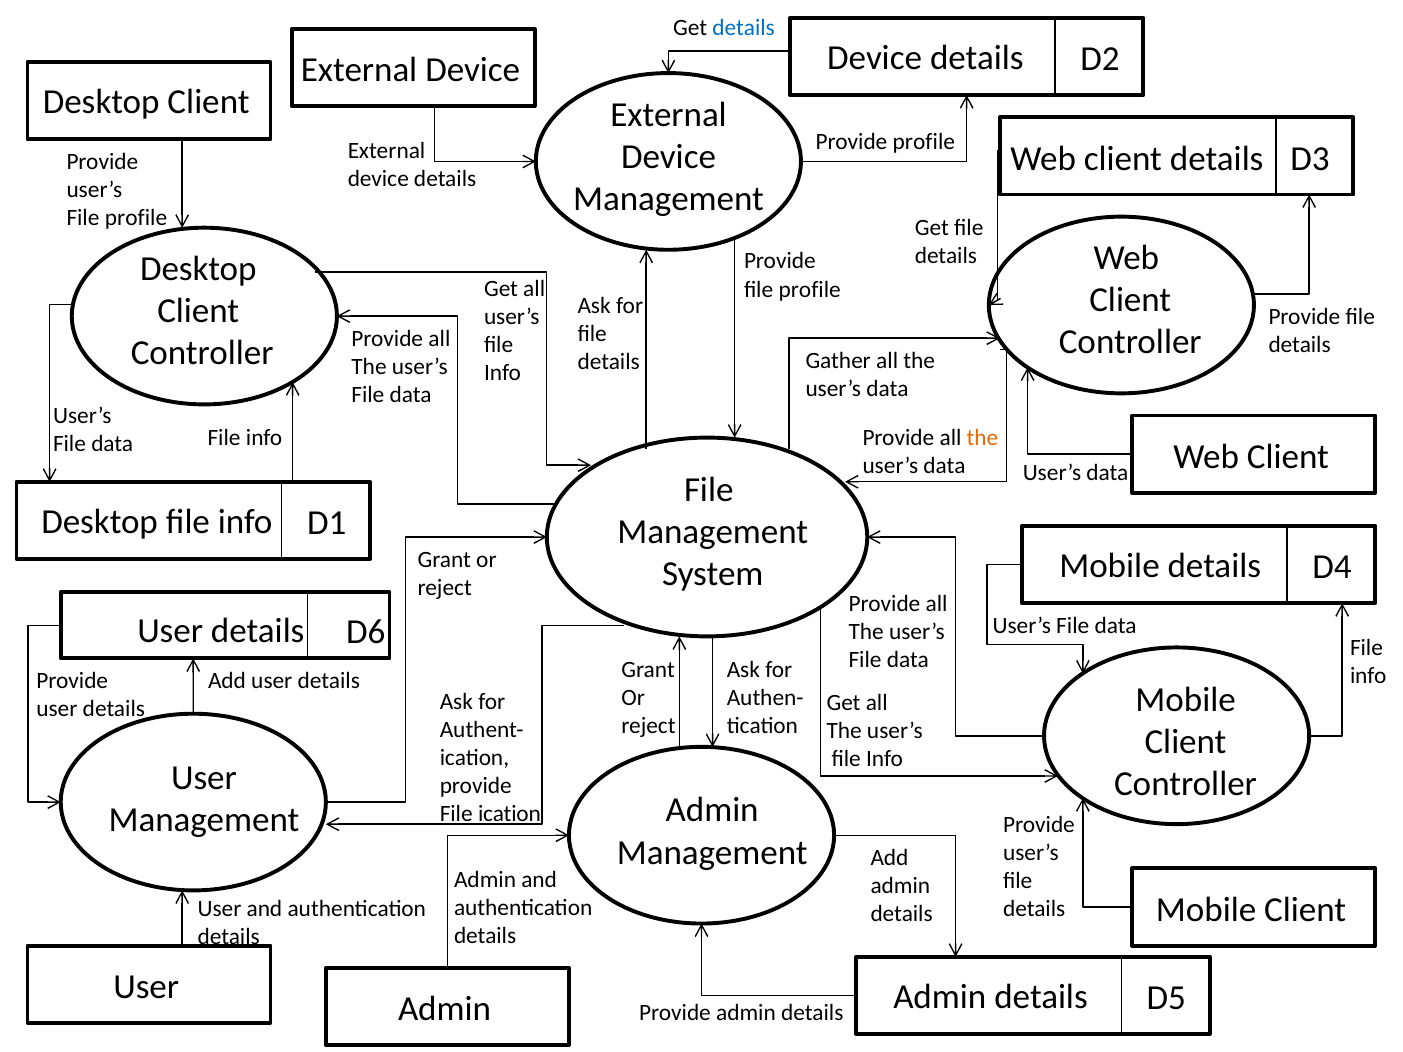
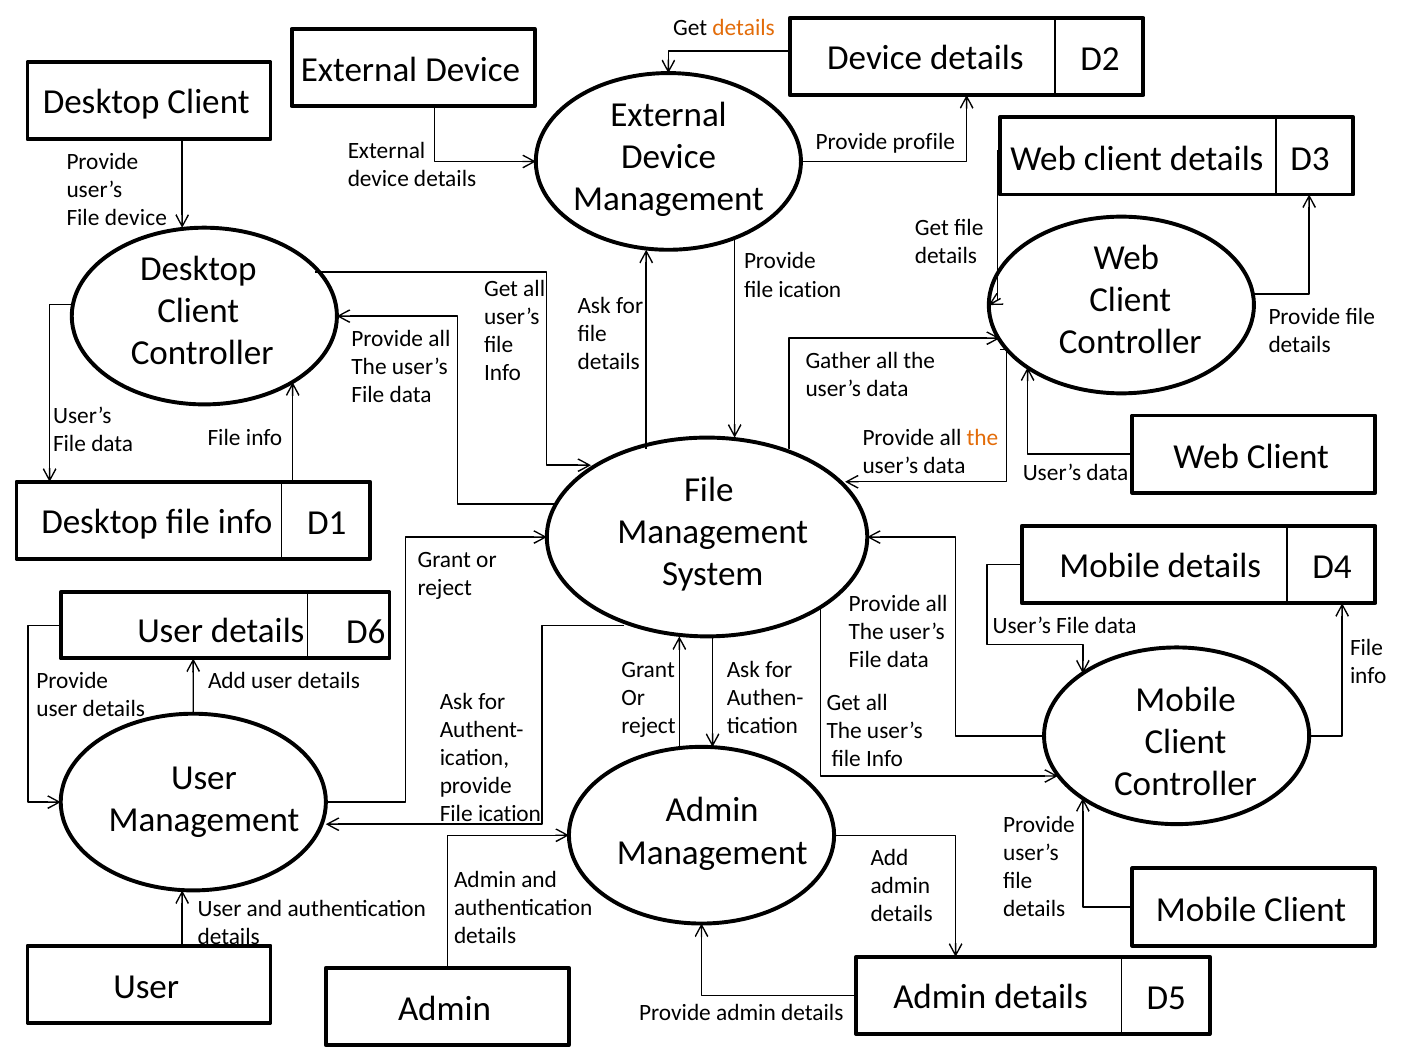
details colour: blue -> orange (744, 28)
profile: profile -> device (136, 218)
profile: profile -> ication (810, 289)
